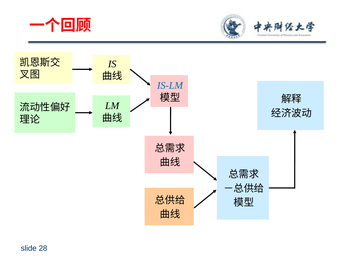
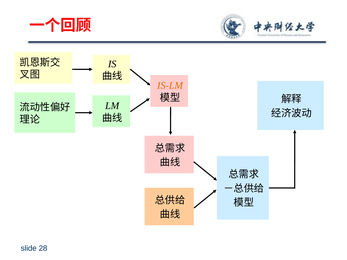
IS-LM colour: blue -> orange (170, 86)
